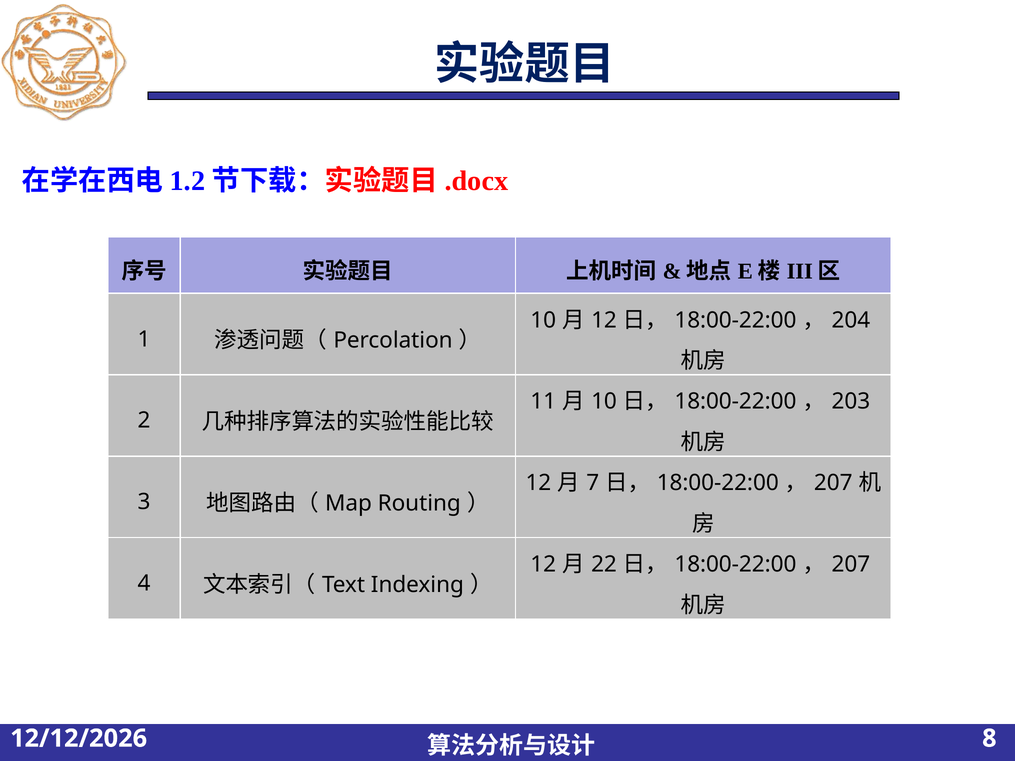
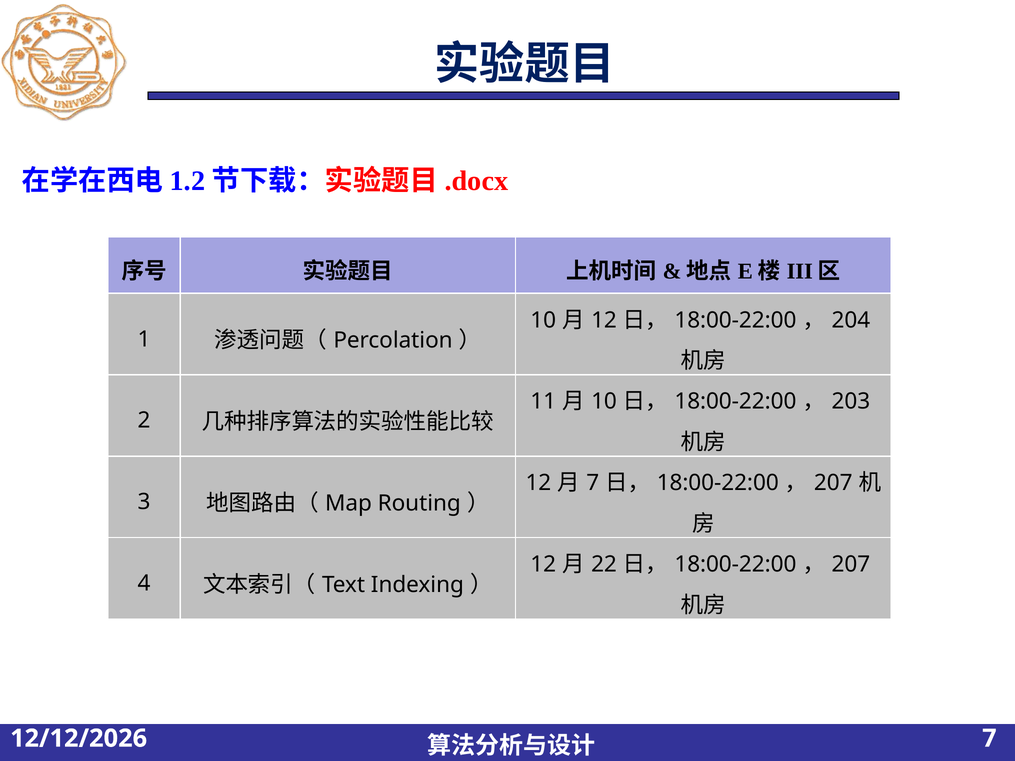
8: 8 -> 7 (989, 739)
